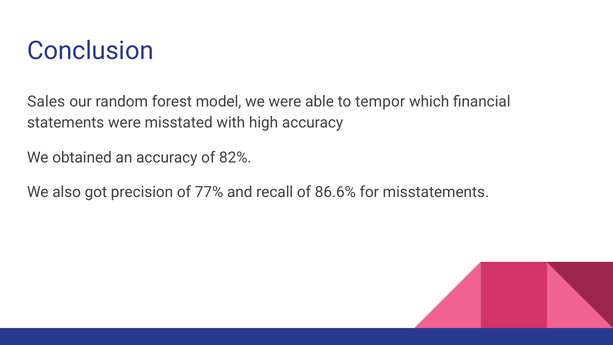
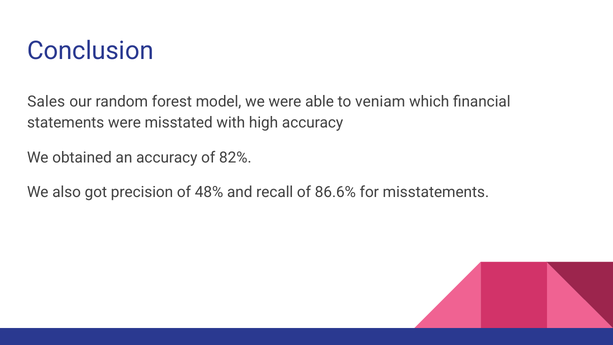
tempor: tempor -> veniam (380, 102)
77%: 77% -> 48% (209, 192)
